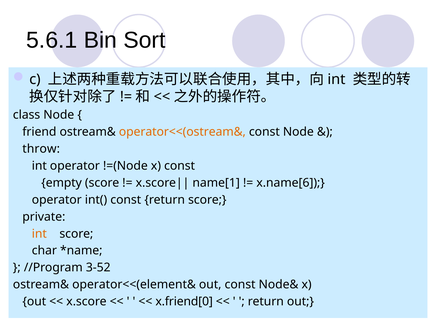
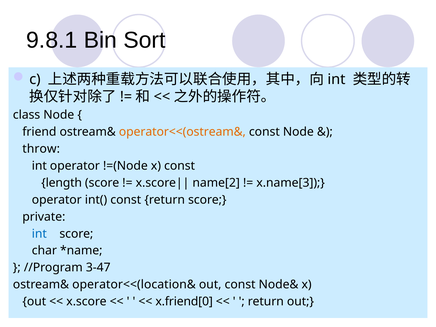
5.6.1: 5.6.1 -> 9.8.1 (52, 40)
empty: empty -> length (62, 183)
name[1: name[1 -> name[2 (216, 183)
x.name[6: x.name[6 -> x.name[3 (291, 183)
int colour: orange -> blue (39, 234)
3-52: 3-52 -> 3-47 (98, 268)
operator<<(element&: operator<<(element& -> operator<<(location& (134, 285)
